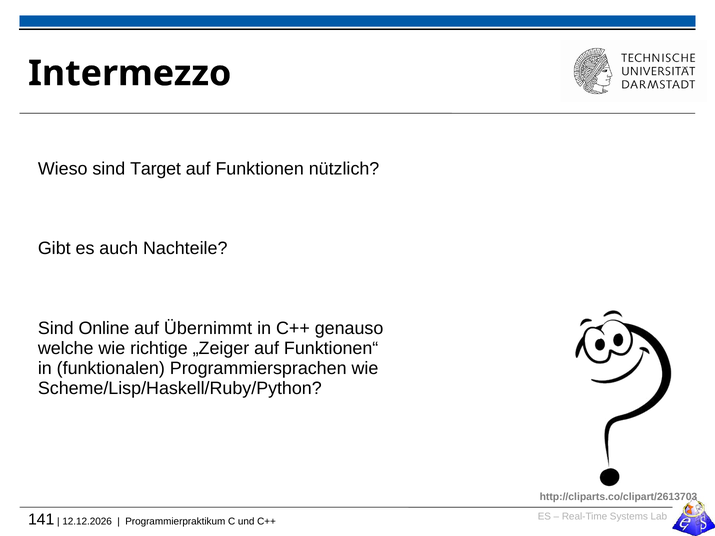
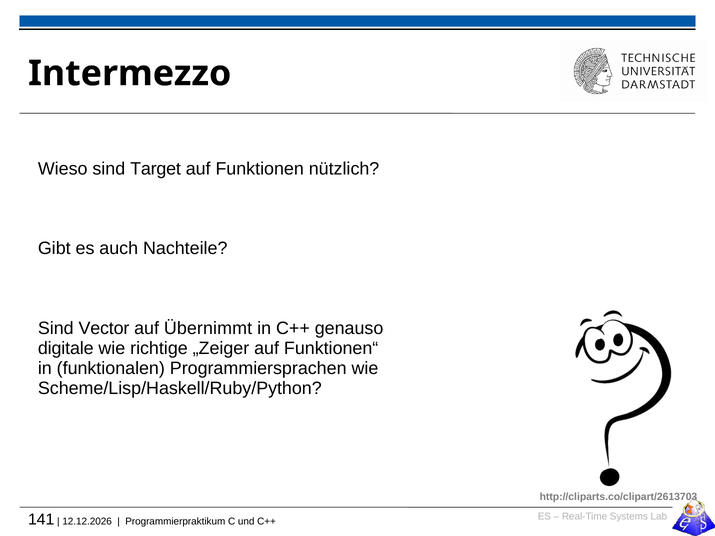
Online: Online -> Vector (104, 328)
welche: welche -> digitale (66, 348)
